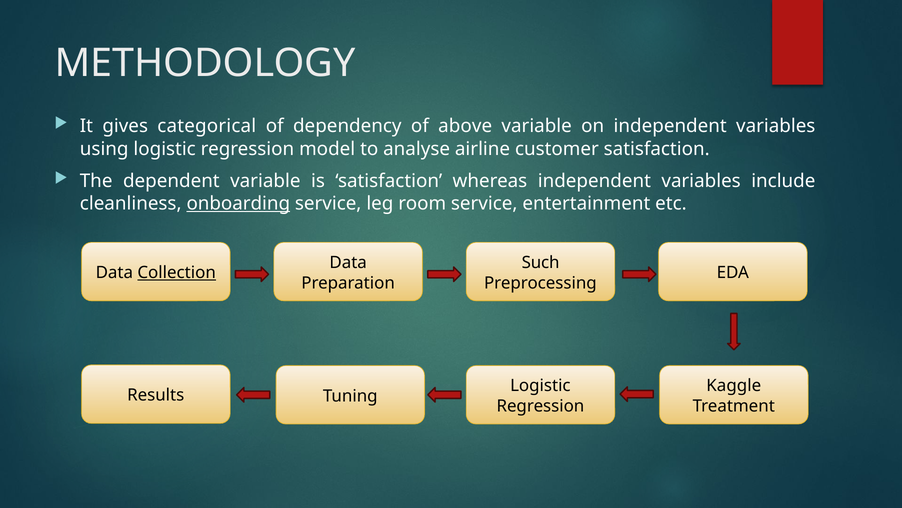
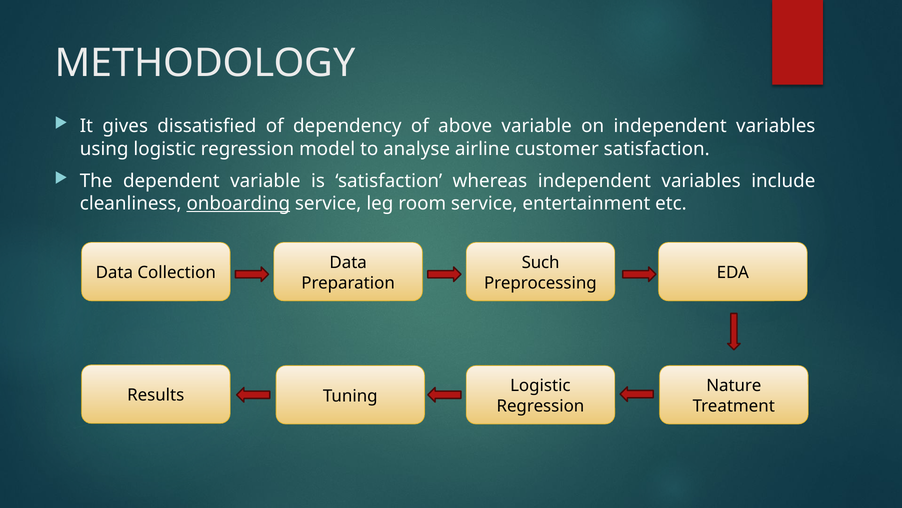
categorical: categorical -> dissatisfied (207, 126)
Collection underline: present -> none (177, 272)
Kaggle: Kaggle -> Nature (734, 385)
